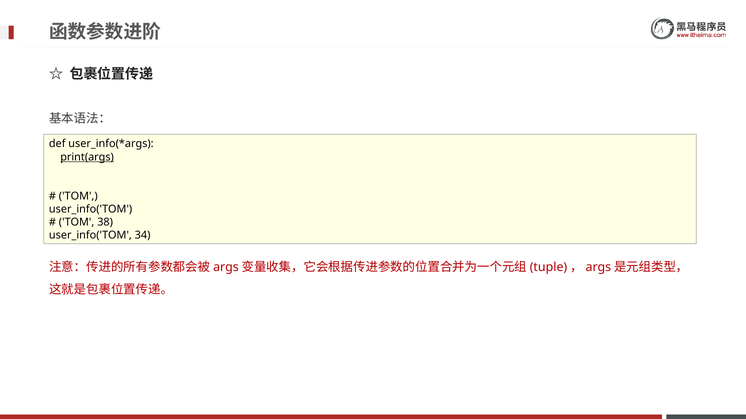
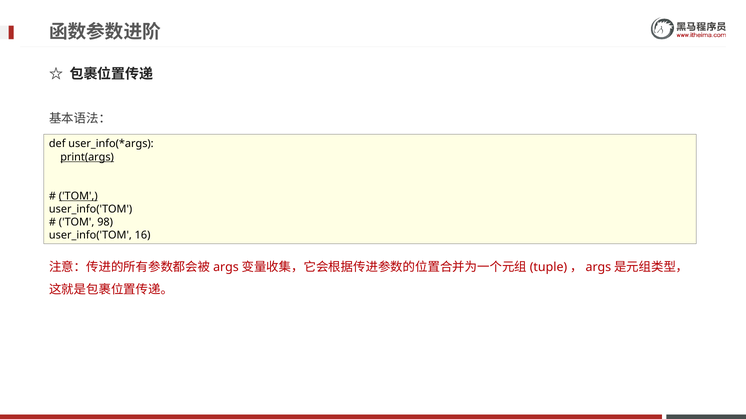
TOM underline: none -> present (78, 196)
38: 38 -> 98 (105, 222)
34: 34 -> 16 (143, 236)
